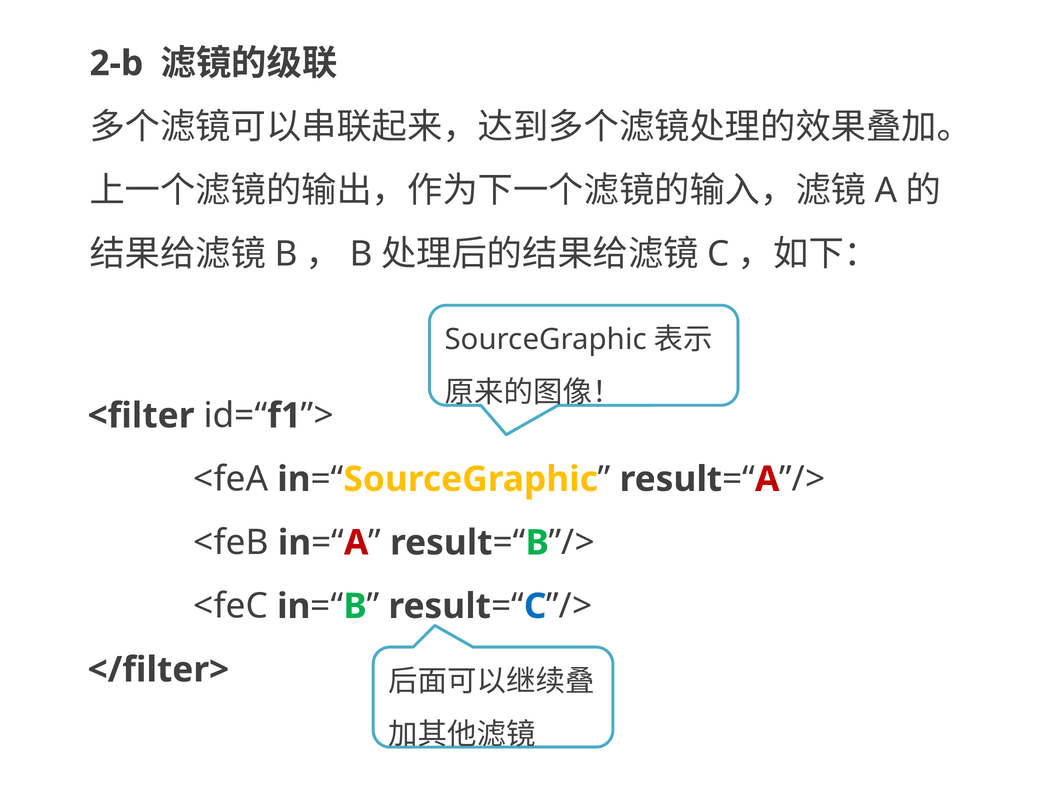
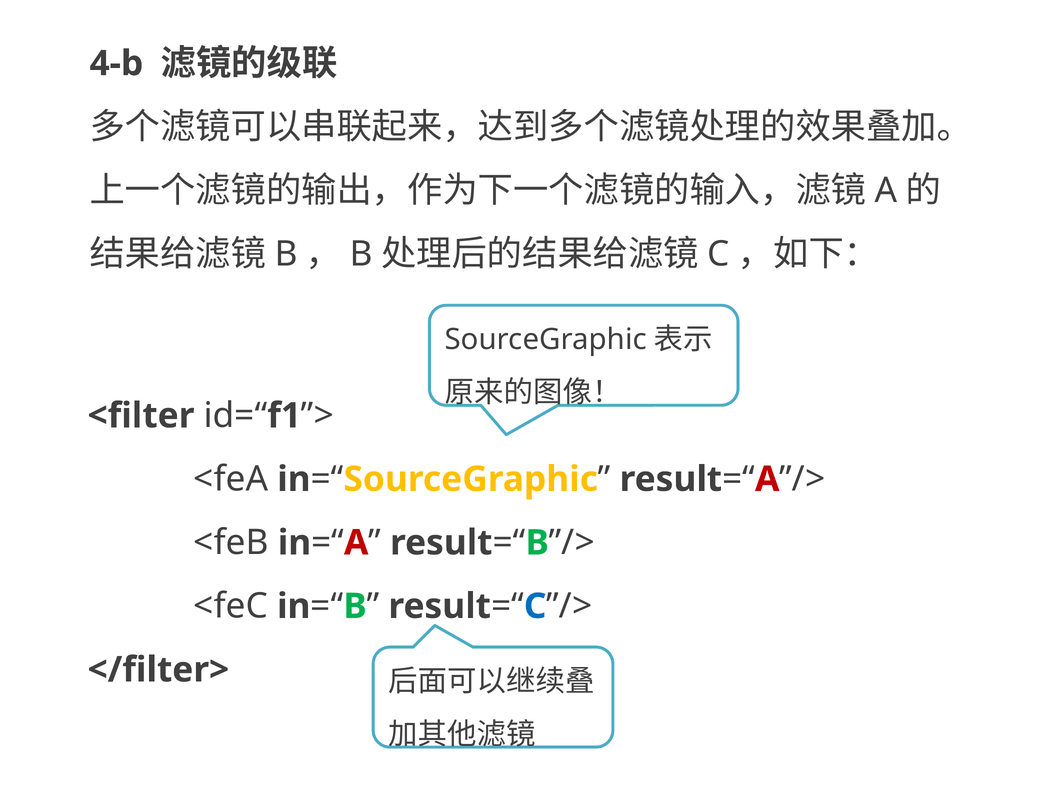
2-b: 2-b -> 4-b (116, 64)
